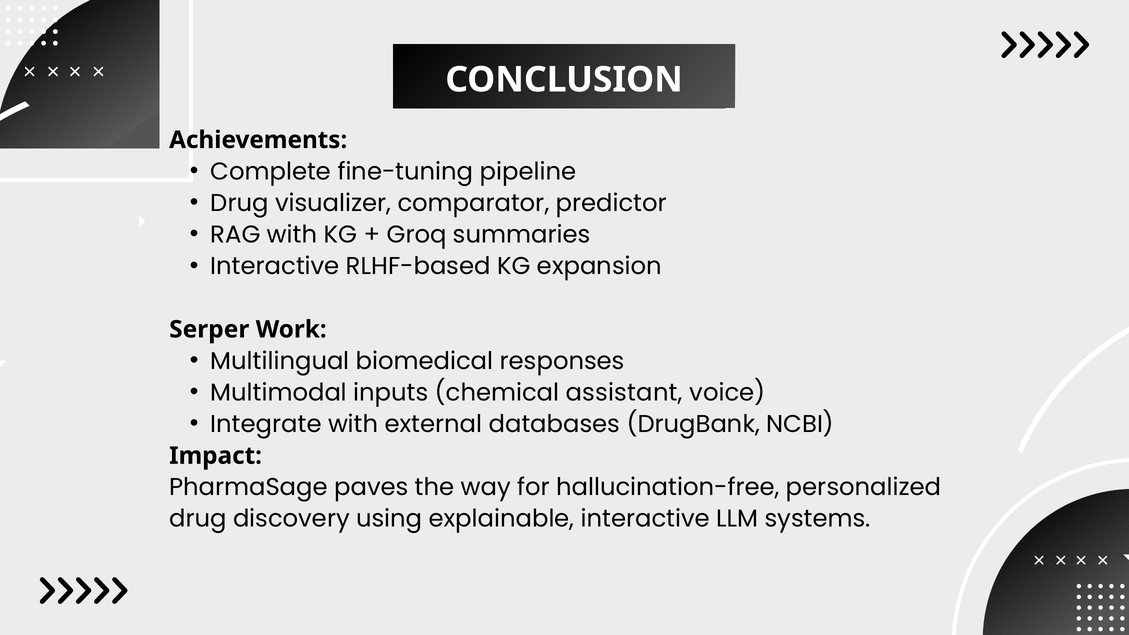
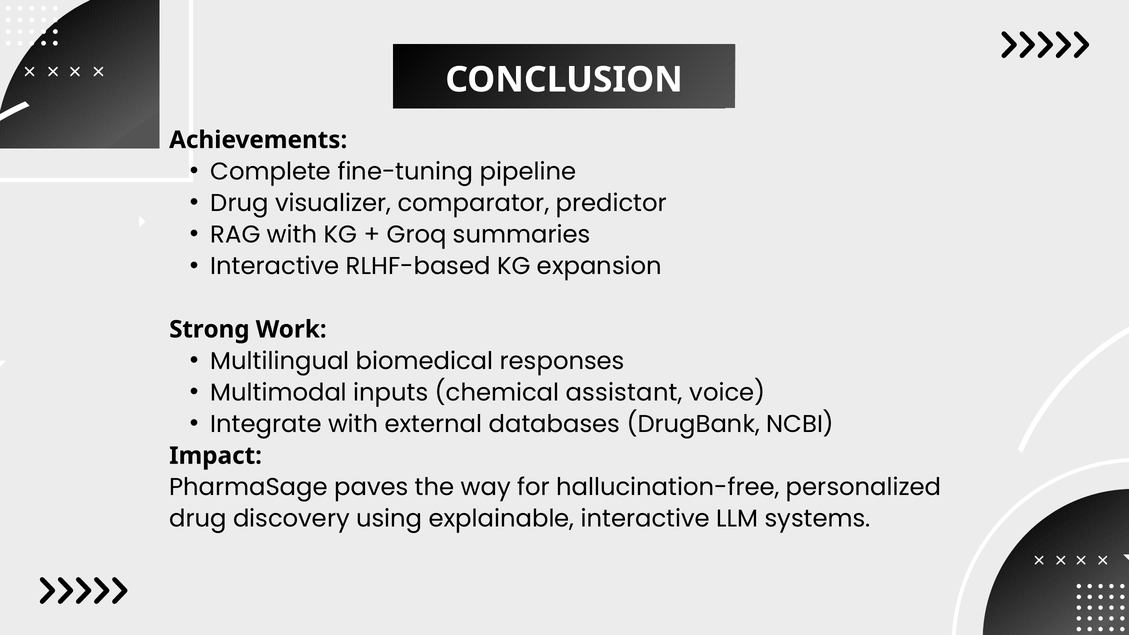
Serper: Serper -> Strong (209, 329)
